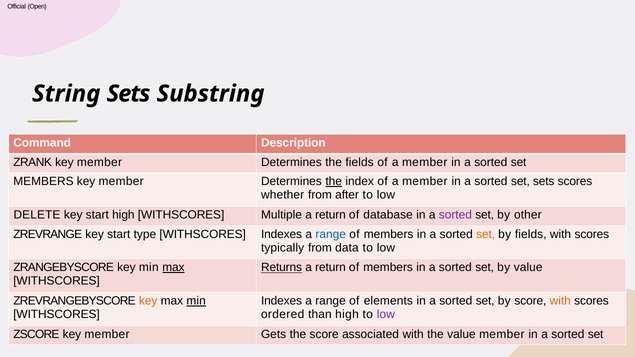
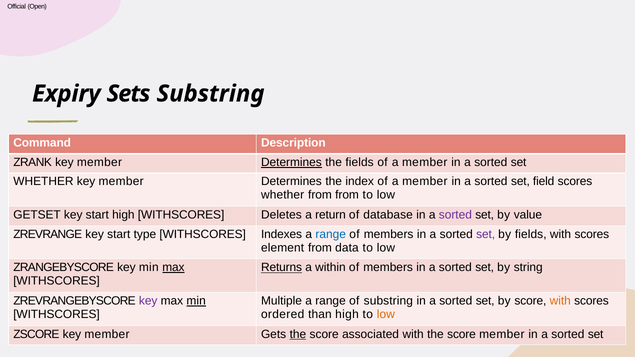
String: String -> Expiry (66, 94)
Determines underline: none -> present (291, 162)
MEMBERS: MEMBERS -> WHETHER (43, 182)
the underline: present -> none (334, 182)
set sets: sets -> field (544, 182)
from after: after -> from (347, 195)
DELETE: DELETE -> GETSET (37, 215)
Multiple: Multiple -> Deletes (281, 215)
other: other -> value (528, 215)
set colour: orange -> purple (486, 234)
typically: typically -> element (283, 248)
return: return -> within (330, 268)
by value: value -> string (528, 268)
key colour: orange -> purple (148, 301)
Indexes: Indexes -> Multiple (281, 301)
of elements: elements -> substring (388, 301)
low colour: purple -> orange (386, 315)
the underline: none -> present (298, 334)
with the value: value -> score (461, 334)
